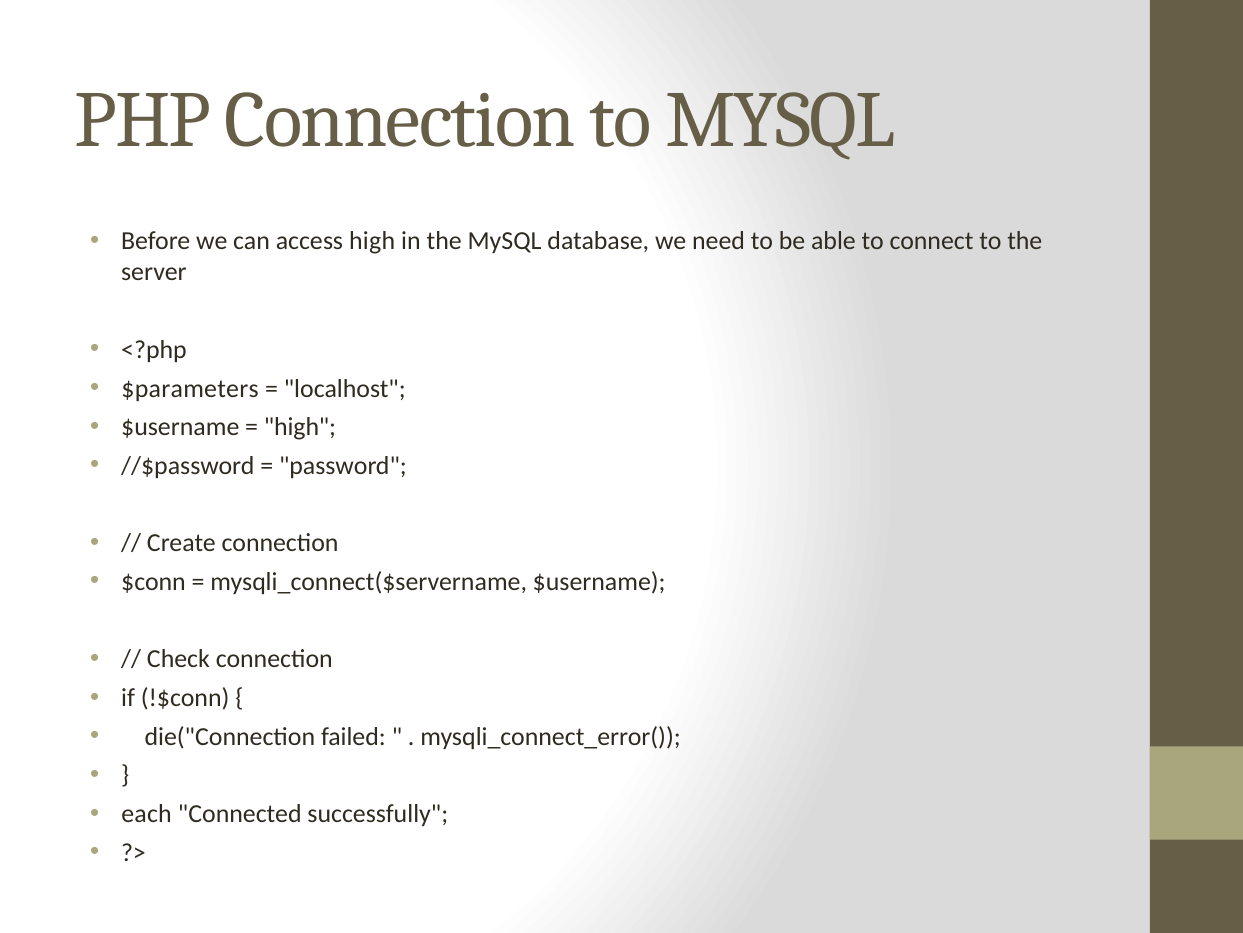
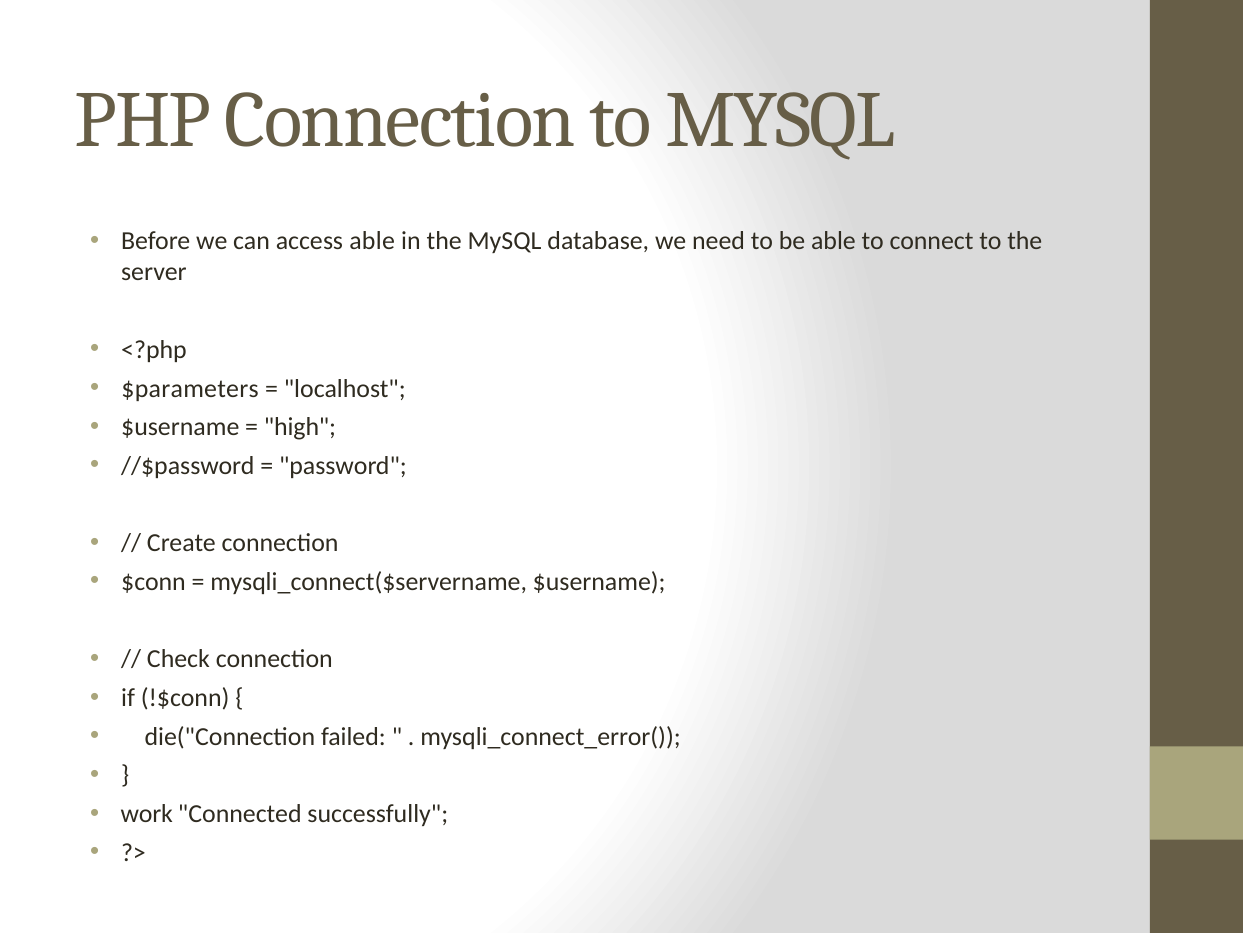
access high: high -> able (372, 241)
each: each -> work (147, 813)
